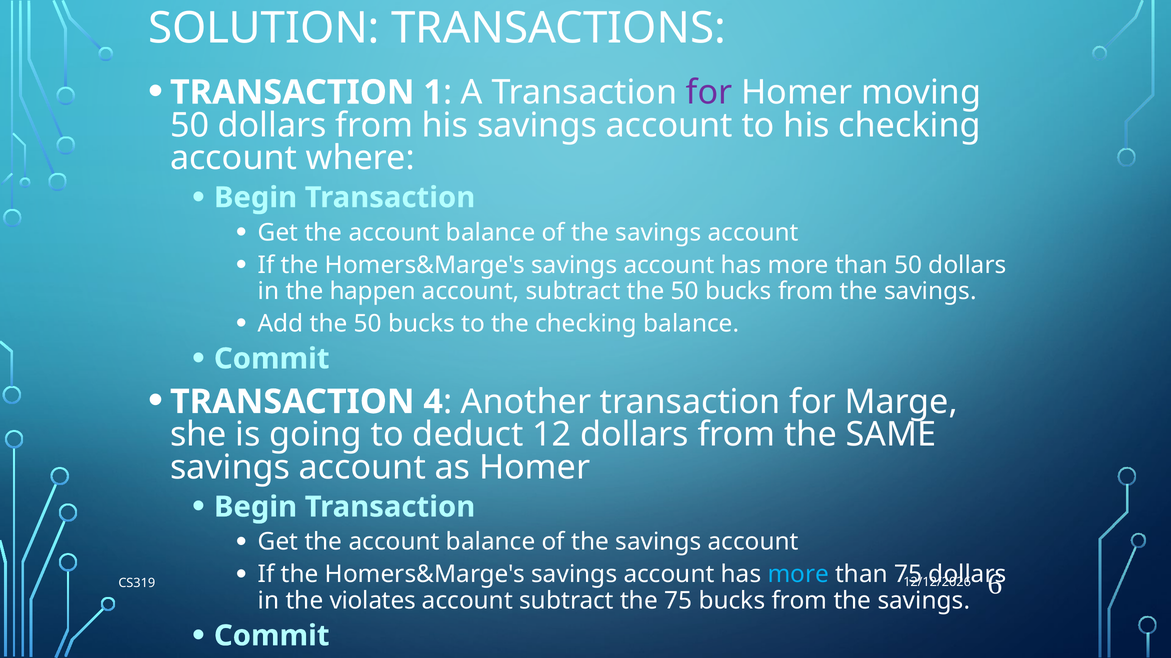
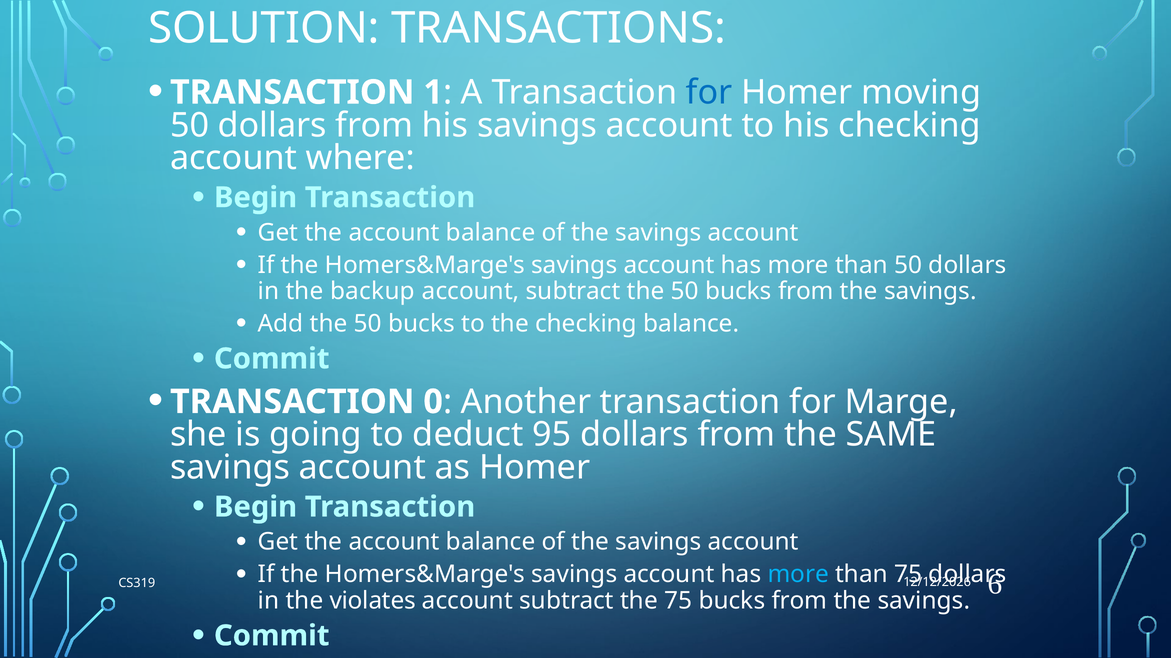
for colour: purple -> blue (709, 93)
happen: happen -> backup (372, 292)
4: 4 -> 0 (433, 402)
12: 12 -> 95 (552, 435)
